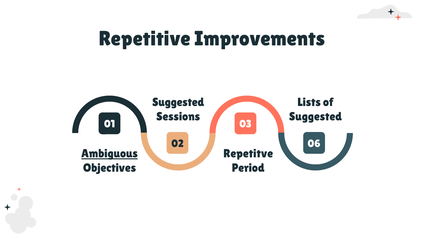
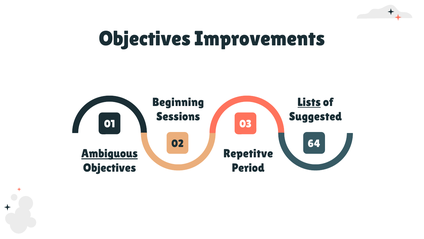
Repetitive: Repetitive -> Objectives (145, 39)
Suggested: Suggested -> Beginning (178, 102)
Lists underline: none -> present (309, 102)
06: 06 -> 64 (314, 143)
